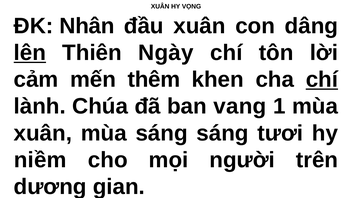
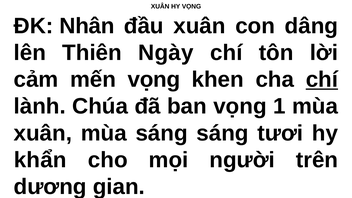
lên underline: present -> none (30, 53)
mến thêm: thêm -> vọng (154, 80)
ban vang: vang -> vọng (240, 106)
niềm: niềm -> khẩn (40, 160)
